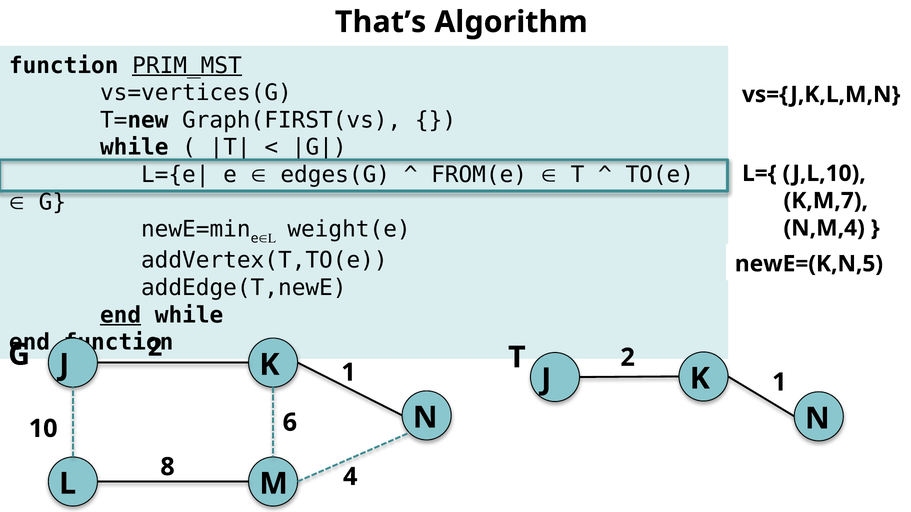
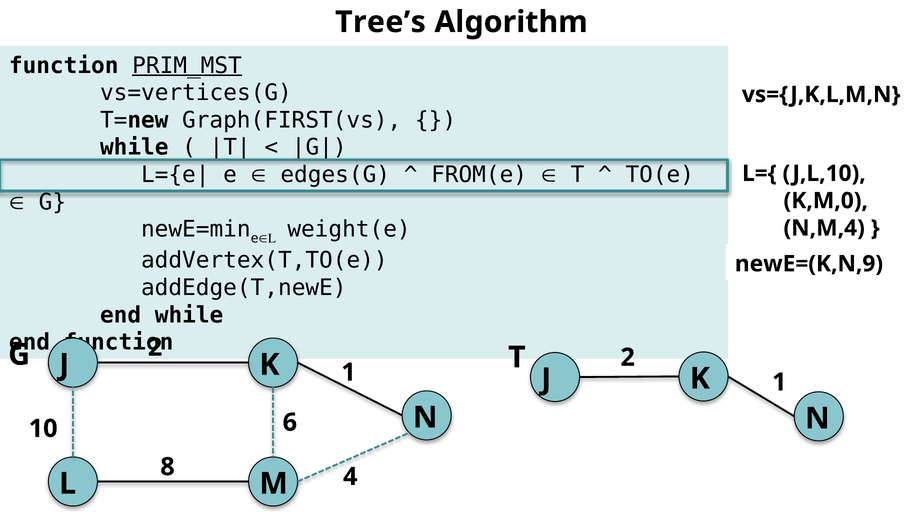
That’s: That’s -> Tree’s (380, 22)
K,M,7: K,M,7 -> K,M,0 (826, 201)
newE=(K,N,5: newE=(K,N,5 -> newE=(K,N,9 (809, 264)
end underline: present -> none (121, 315)
